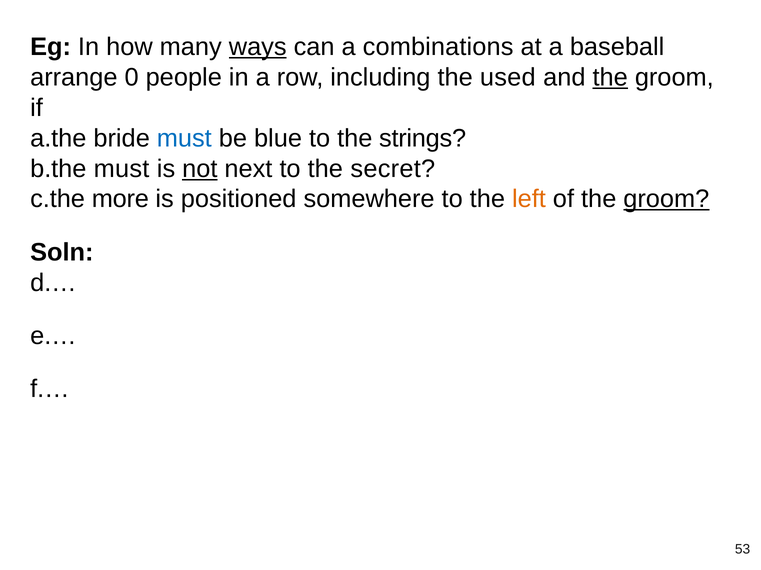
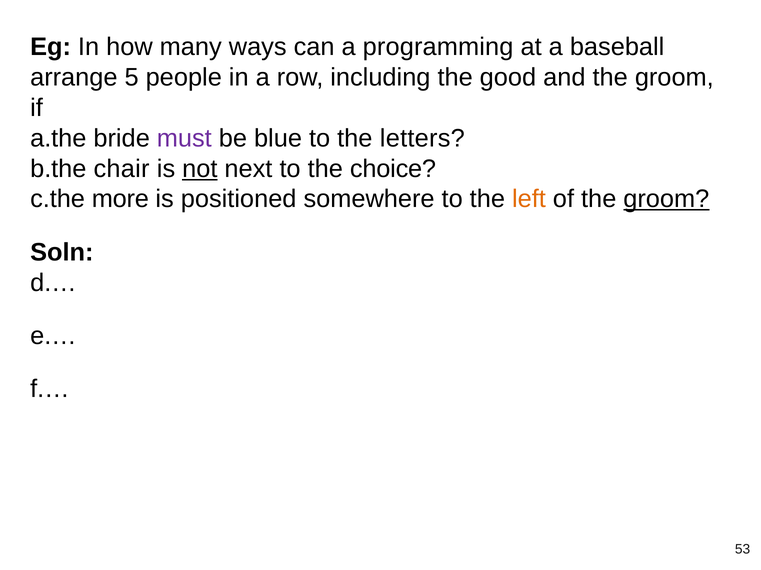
ways underline: present -> none (258, 47)
combinations: combinations -> programming (438, 47)
0: 0 -> 5 (132, 78)
used: used -> good (508, 78)
the underline: present -> none (610, 78)
must colour: blue -> purple (184, 138)
strings: strings -> letters (422, 138)
must: must -> chair (122, 169)
secret: secret -> choice (393, 169)
